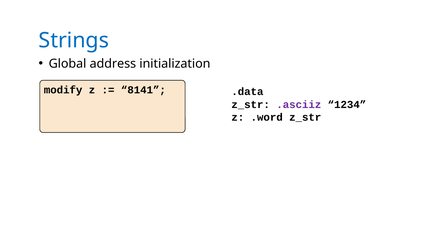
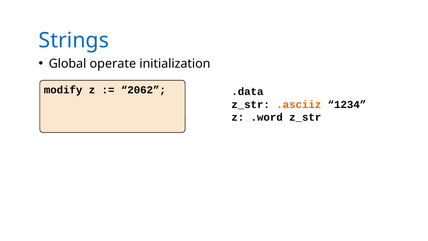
address: address -> operate (113, 64)
8141: 8141 -> 2062 (143, 90)
.asciiz colour: purple -> orange (299, 104)
